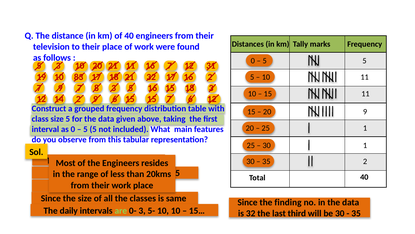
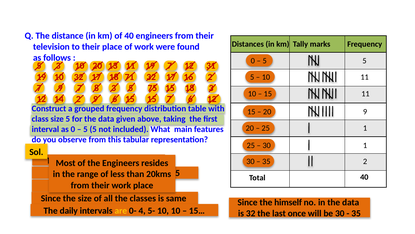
20 21: 21 -> 13 (113, 66)
11 16: 16 -> 19 (150, 66)
10 83: 83 -> 32 (79, 77)
18 21: 21 -> 71 (129, 77)
5 16: 16 -> 75 (152, 88)
finding: finding -> himself (288, 202)
are colour: light green -> yellow (121, 210)
0- 3: 3 -> 4 (142, 210)
third: third -> once (297, 213)
